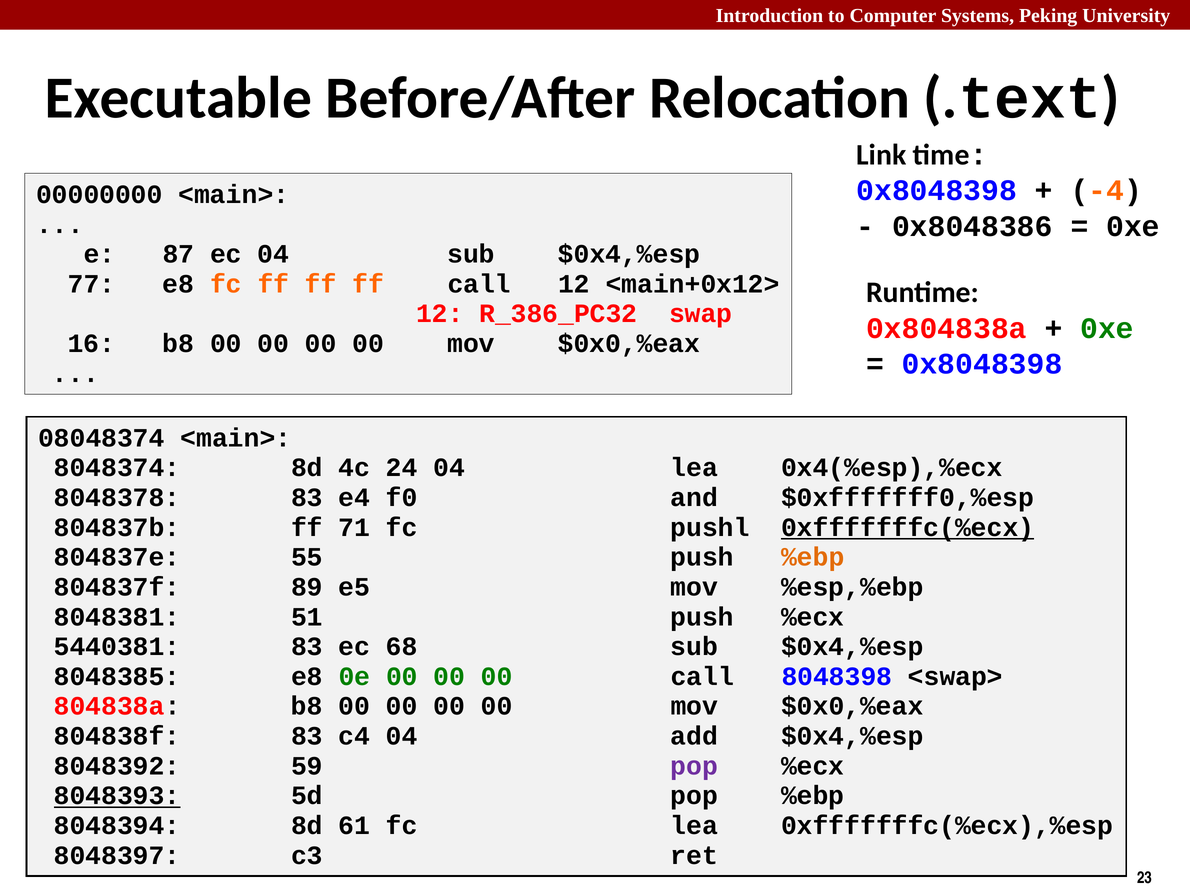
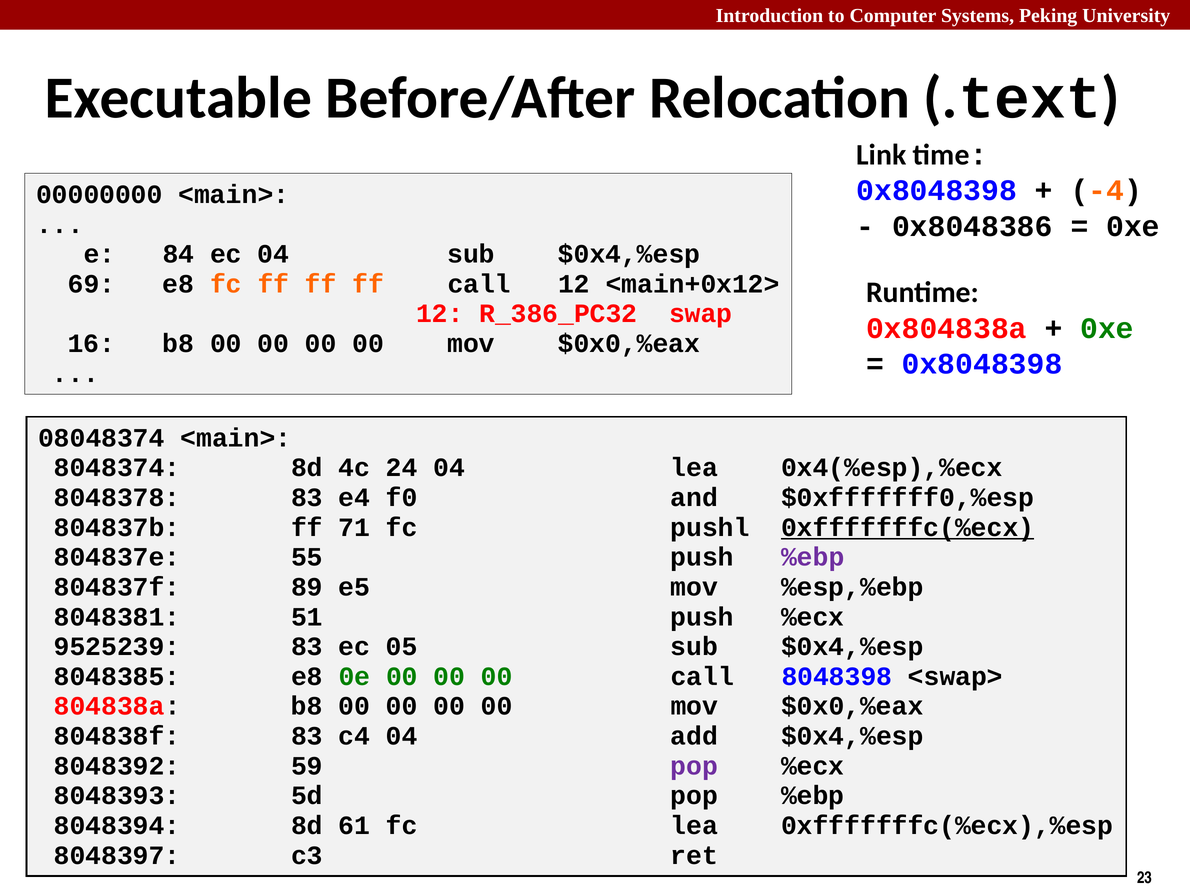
87: 87 -> 84 (178, 254)
77: 77 -> 69 (91, 284)
%ebp colour: orange -> purple (813, 557)
5440381: 5440381 -> 9525239 (117, 646)
68: 68 -> 05 (402, 646)
8048393 underline: present -> none (117, 795)
